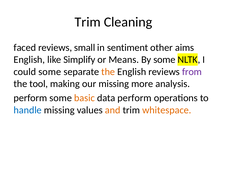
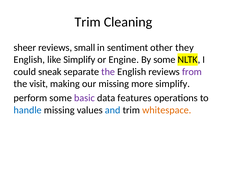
faced: faced -> sheer (25, 48)
aims: aims -> they (184, 48)
Means: Means -> Engine (124, 60)
could some: some -> sneak (50, 72)
the colour: orange -> purple (108, 72)
tool: tool -> visit (39, 84)
more analysis: analysis -> simplify (173, 84)
basic colour: orange -> purple (84, 98)
data perform: perform -> features (135, 98)
and colour: orange -> blue (113, 110)
